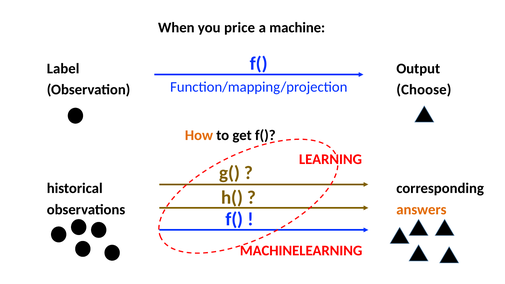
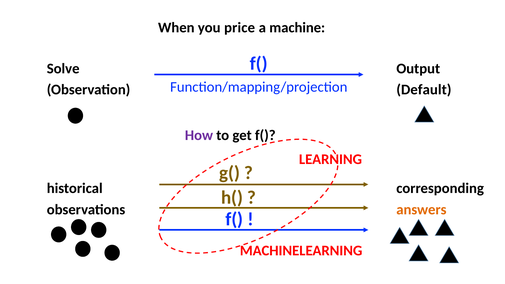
Label: Label -> Solve (63, 69)
Choose: Choose -> Default (424, 90)
How colour: orange -> purple (199, 135)
